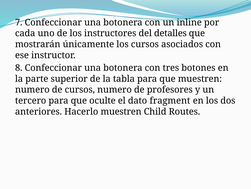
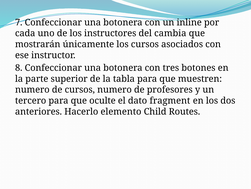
detalles: detalles -> cambia (170, 33)
Hacerlo muestren: muestren -> elemento (121, 111)
